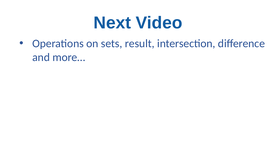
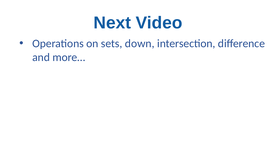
result: result -> down (140, 44)
